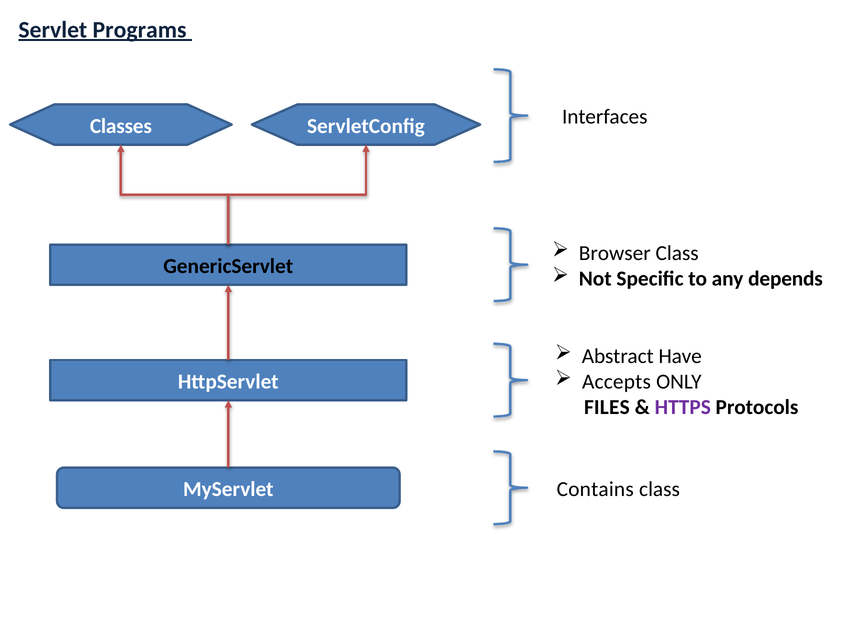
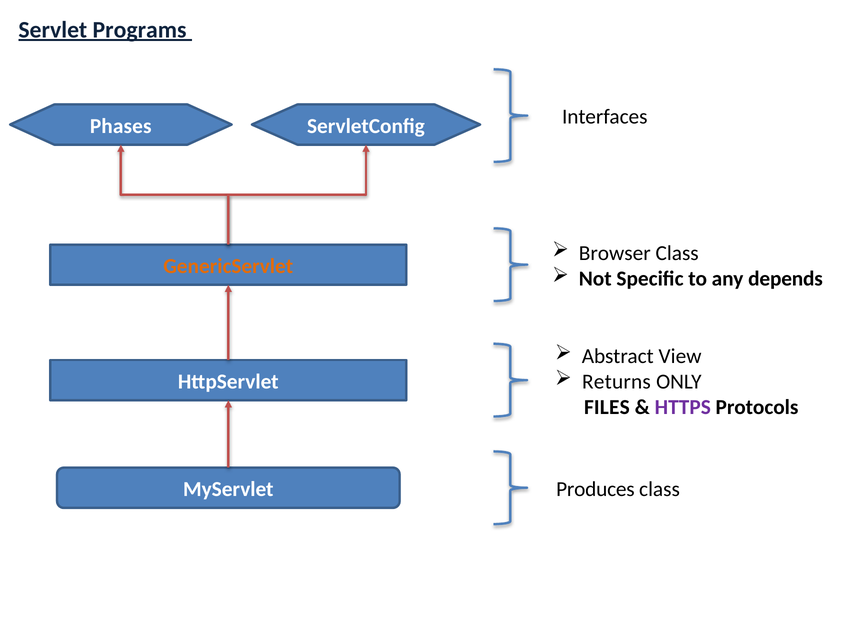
Classes: Classes -> Phases (121, 126)
GenericServlet colour: black -> orange (228, 266)
Have: Have -> View (680, 356)
Accepts: Accepts -> Returns (616, 382)
Contains: Contains -> Produces (595, 490)
